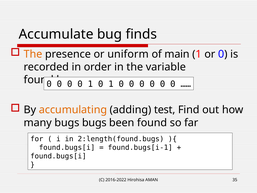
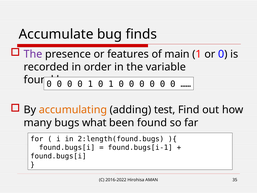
The colour: orange -> purple (33, 54)
uniform: uniform -> features (128, 54)
bugs bugs: bugs -> what (94, 123)
